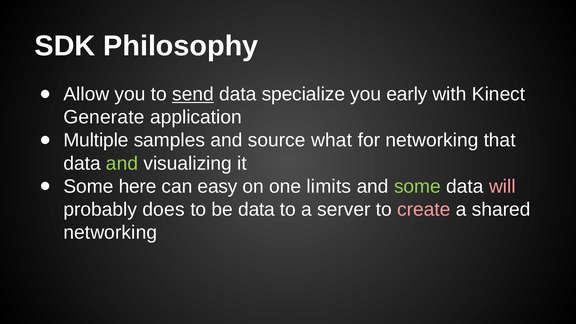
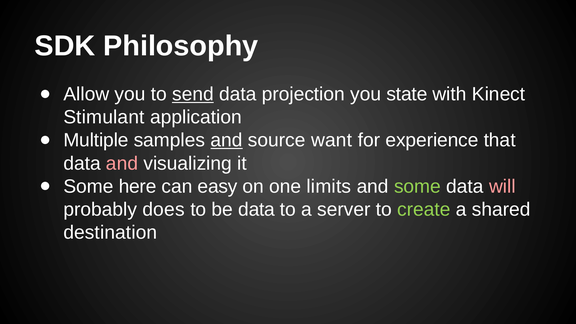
specialize: specialize -> projection (303, 94)
early: early -> state (407, 94)
Generate: Generate -> Stimulant (104, 117)
and underline: none -> present (227, 140)
what: what -> want (332, 140)
for networking: networking -> experience (432, 140)
and colour: light green -> pink (122, 163)
create colour: pink -> light green (424, 209)
networking: networking -> destination (110, 232)
